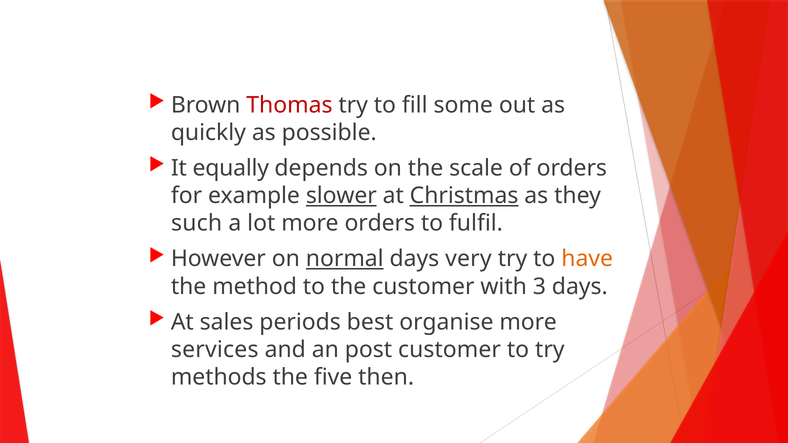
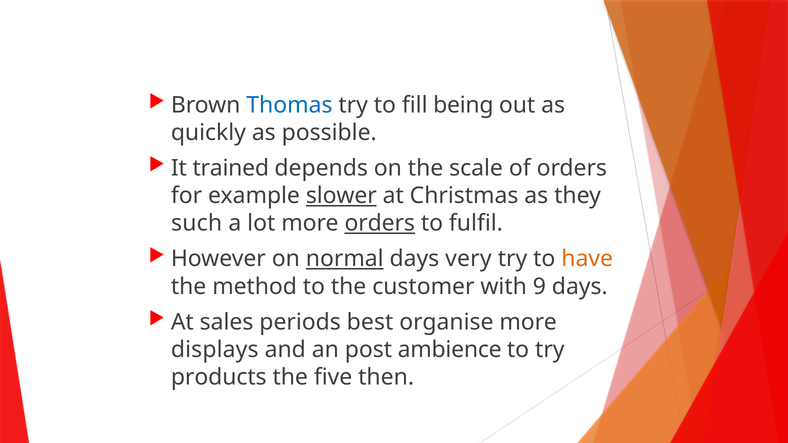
Thomas colour: red -> blue (289, 105)
some: some -> being (463, 105)
equally: equally -> trained (231, 168)
Christmas underline: present -> none (464, 196)
orders underline: none -> present (380, 223)
3: 3 -> 9 (539, 287)
services: services -> displays (215, 350)
post customer: customer -> ambience (450, 350)
methods: methods -> products (219, 377)
